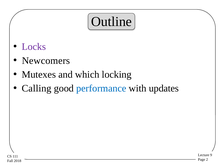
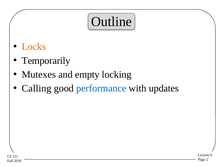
Locks colour: purple -> orange (34, 47)
Newcomers: Newcomers -> Temporarily (46, 61)
which: which -> empty (87, 75)
